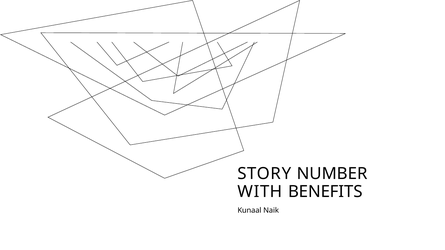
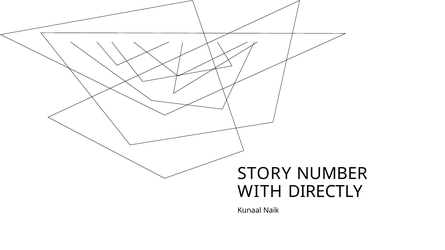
BENEFITS: BENEFITS -> DIRECTLY (325, 192)
